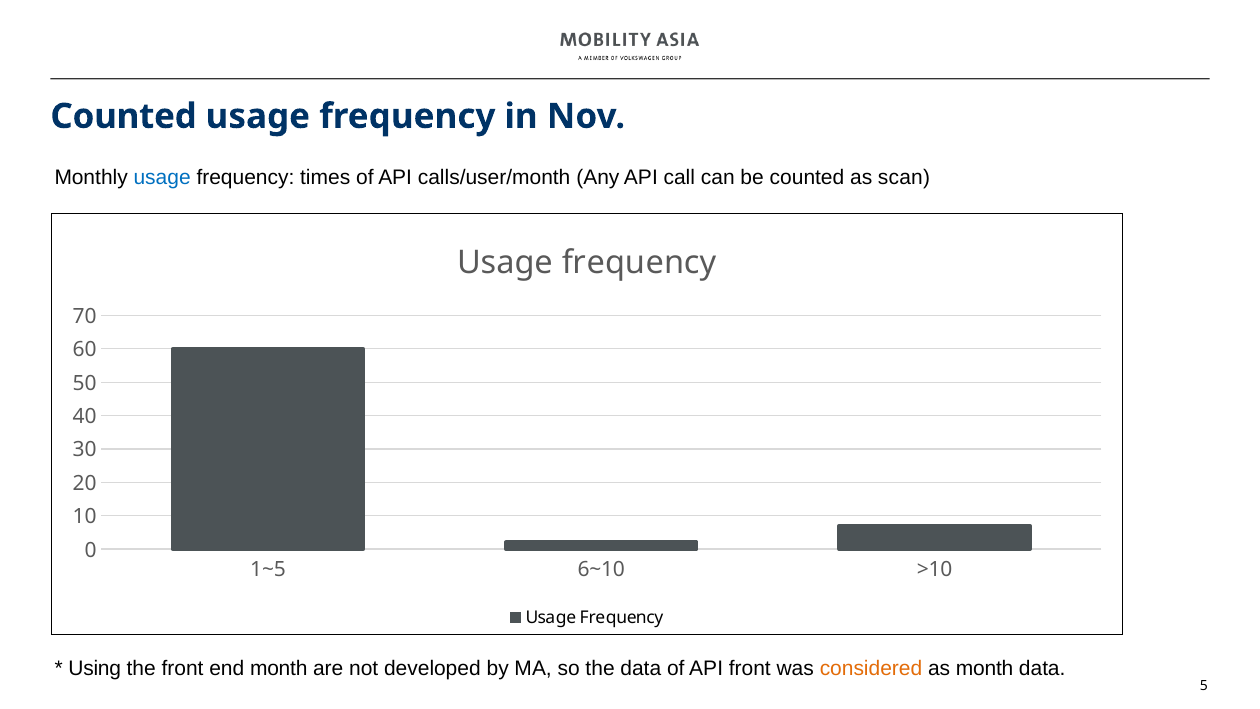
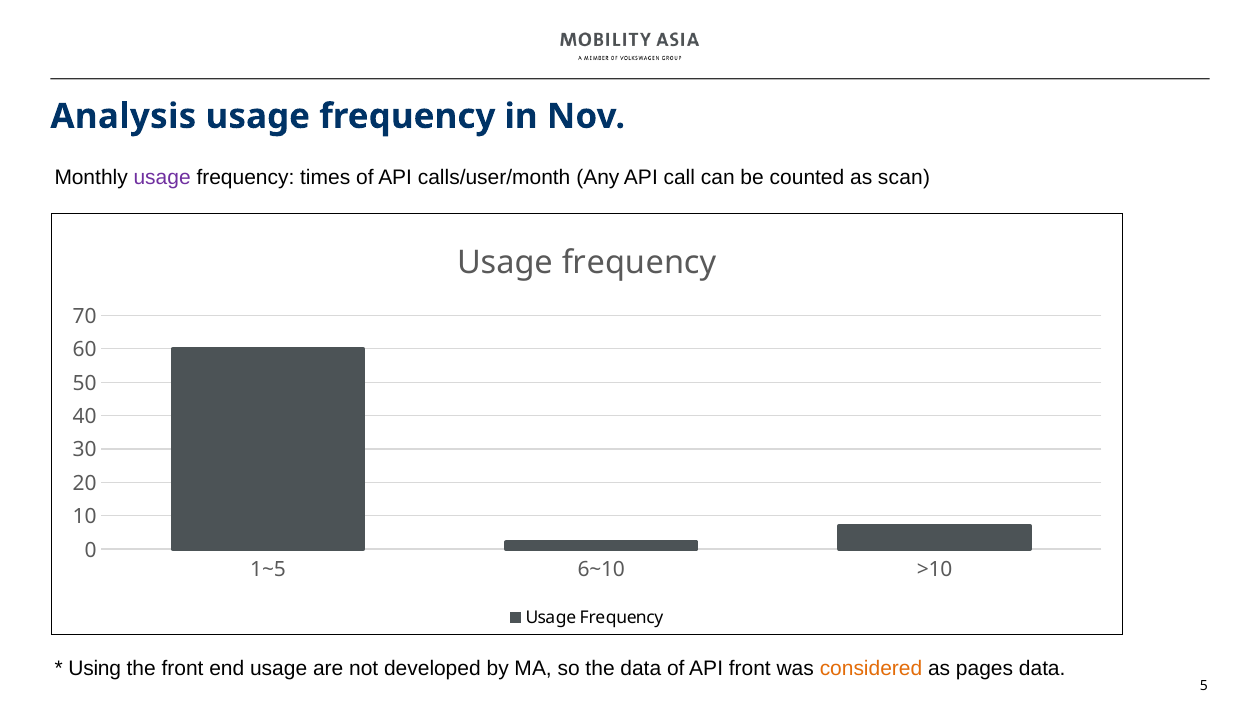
Counted: Counted -> Analysis (123, 116)
usage colour: blue -> purple (162, 178)
end month: month -> usage (279, 669)
as month: month -> pages (985, 669)
